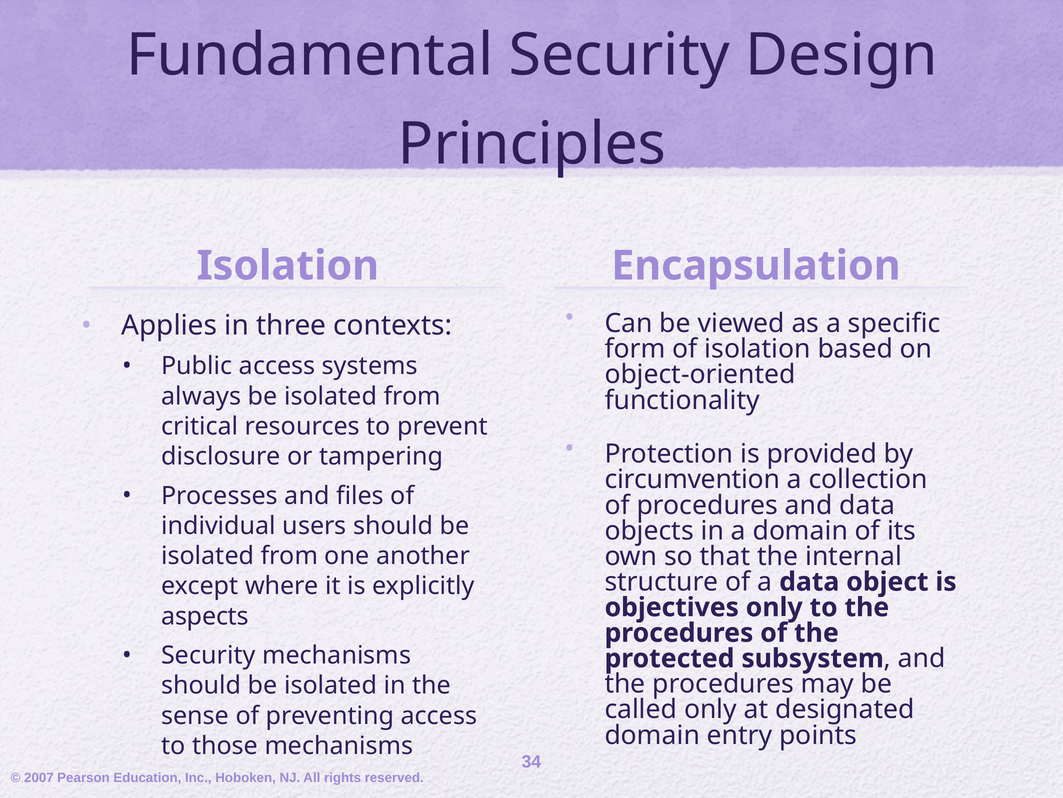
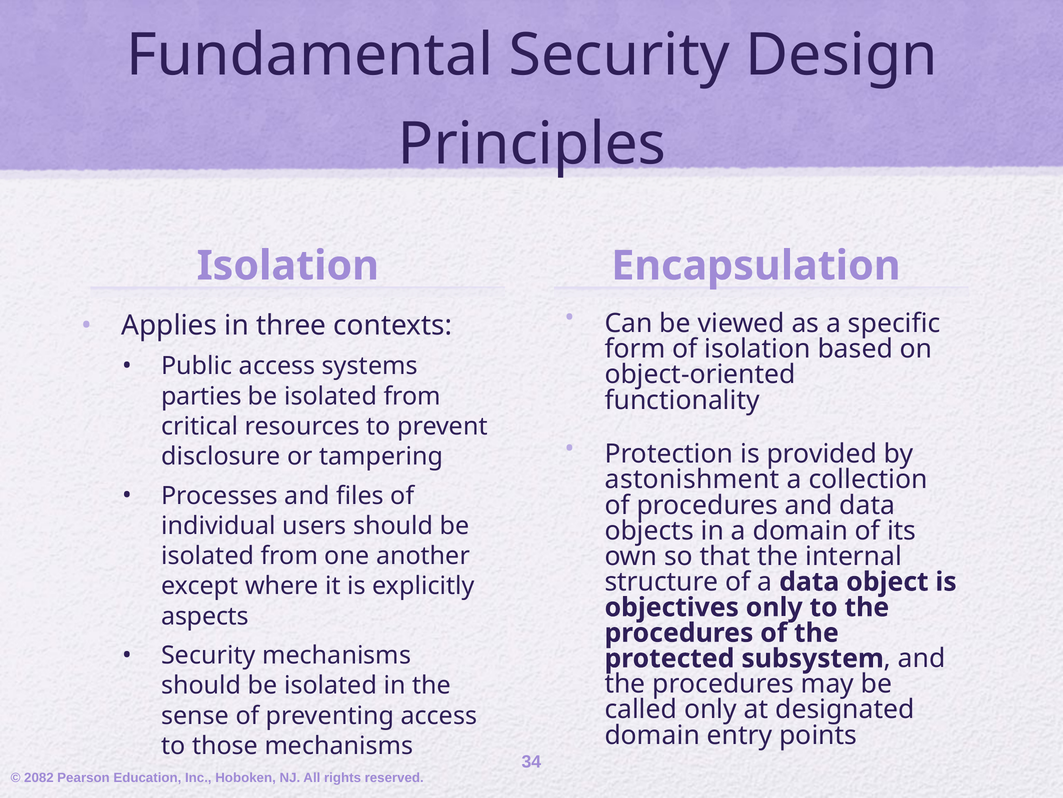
always: always -> parties (201, 396)
circumvention: circumvention -> astonishment (692, 479)
2007: 2007 -> 2082 (39, 777)
